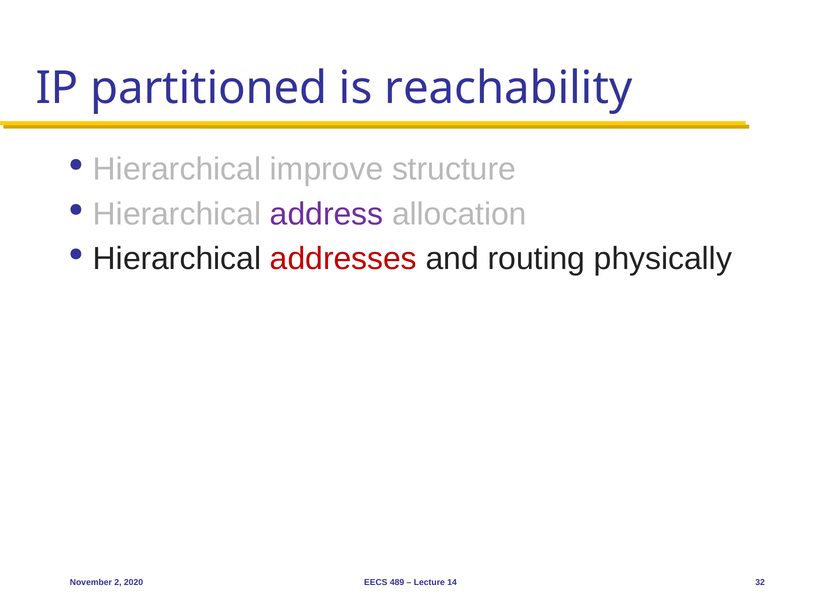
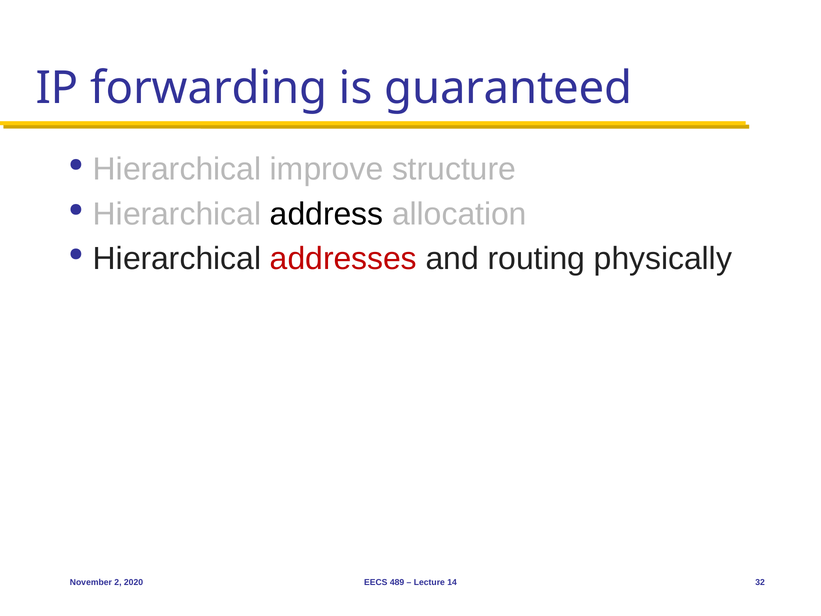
partitioned: partitioned -> forwarding (209, 88)
reachability: reachability -> guaranteed (508, 88)
address colour: purple -> black (327, 214)
